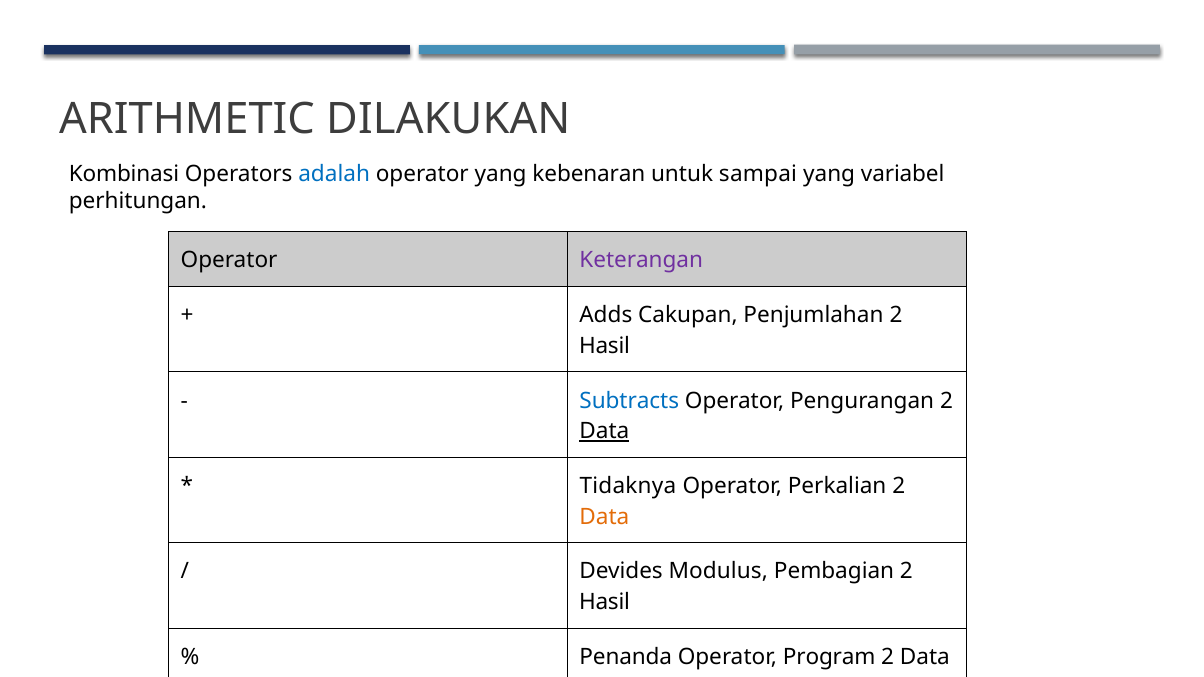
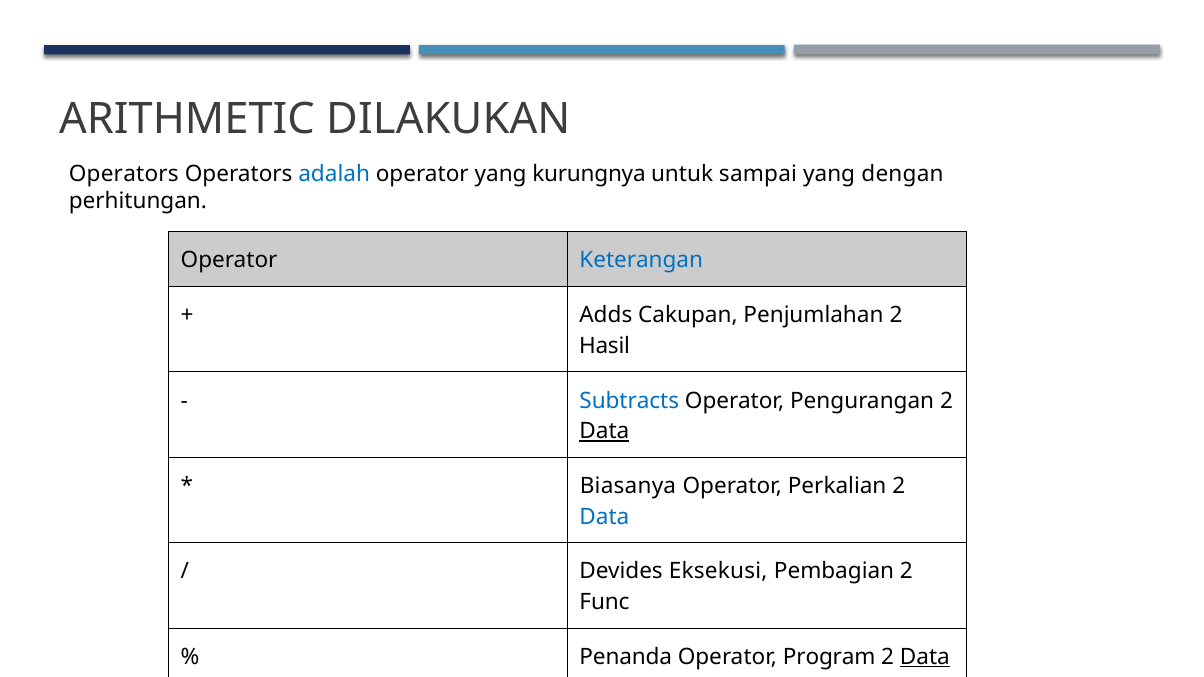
Kombinasi: Kombinasi -> Operators (124, 174)
kebenaran: kebenaran -> kurungnya (589, 174)
variabel: variabel -> dengan (902, 174)
Keterangan colour: purple -> blue (641, 260)
Tidaknya: Tidaknya -> Biasanya (628, 486)
Data colour: orange -> blue (604, 517)
Modulus: Modulus -> Eksekusi (718, 572)
Hasil: Hasil -> Func (604, 602)
Data underline: none -> present (925, 657)
